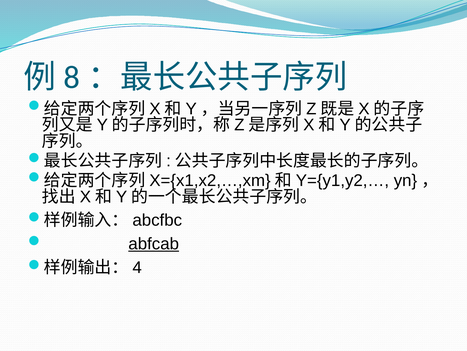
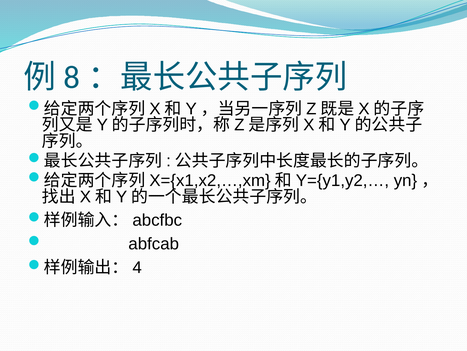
abfcab underline: present -> none (154, 244)
